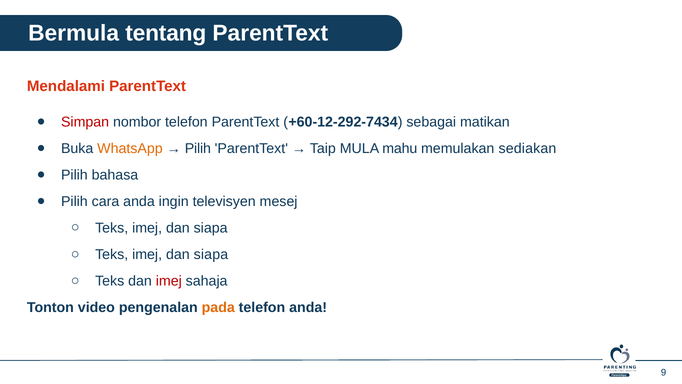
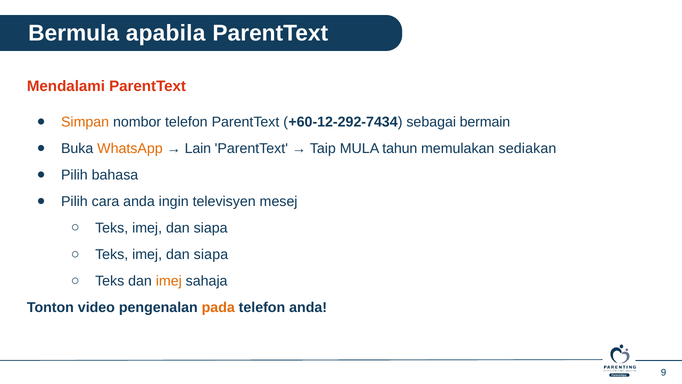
tentang: tentang -> apabila (166, 33)
Simpan colour: red -> orange (85, 122)
matikan: matikan -> bermain (485, 122)
Pilih: Pilih -> Lain (198, 148)
mahu: mahu -> tahun (400, 148)
imej colour: red -> orange (169, 281)
